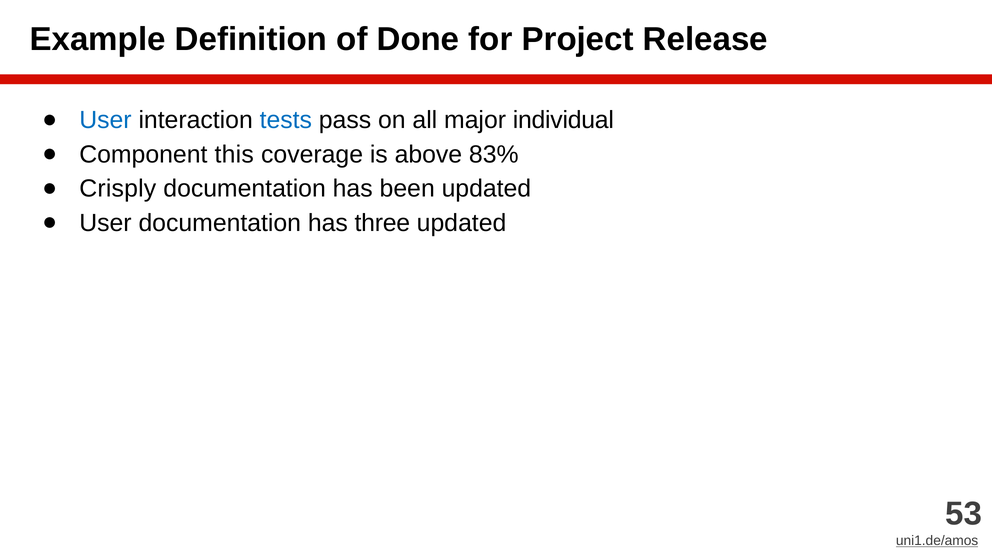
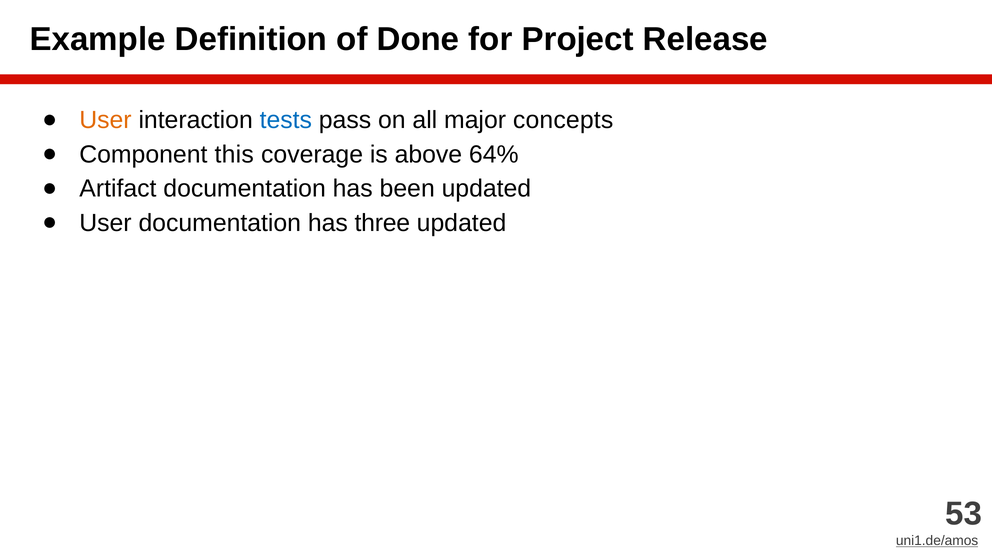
User colour: blue -> orange (105, 120)
individual: individual -> concepts (563, 120)
83%: 83% -> 64% (494, 154)
Crisply: Crisply -> Artifact (118, 189)
